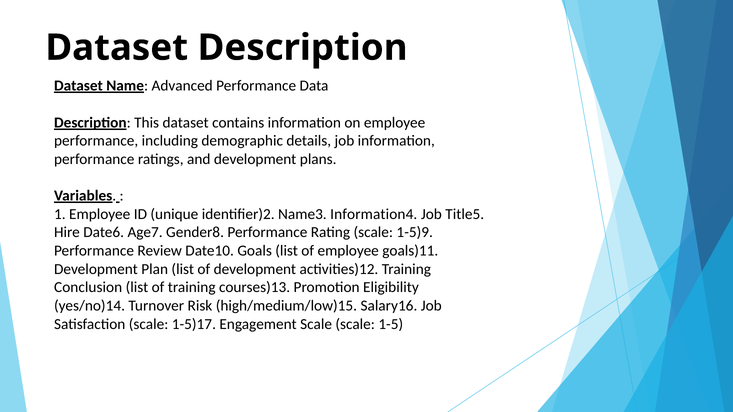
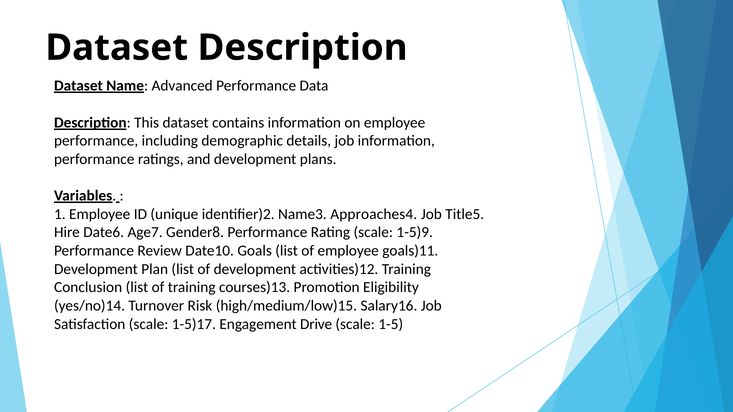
Information4: Information4 -> Approaches4 (374, 214)
Engagement Scale: Scale -> Drive (316, 324)
